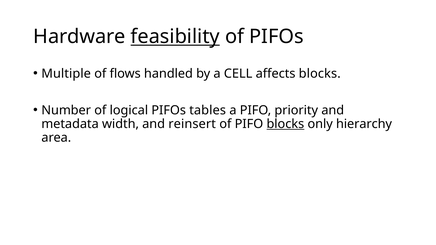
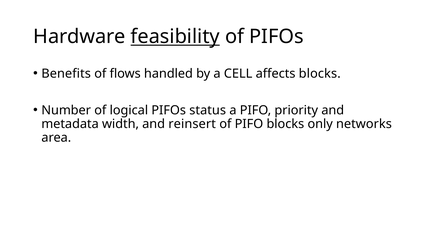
Multiple: Multiple -> Benefits (66, 74)
tables: tables -> status (208, 110)
blocks underline: present -> none (285, 124)
hierarchy: hierarchy -> networks (364, 124)
